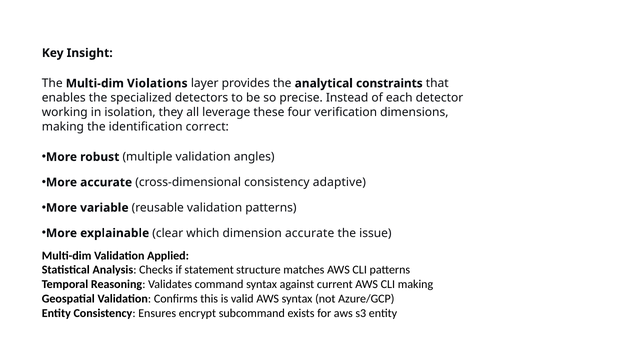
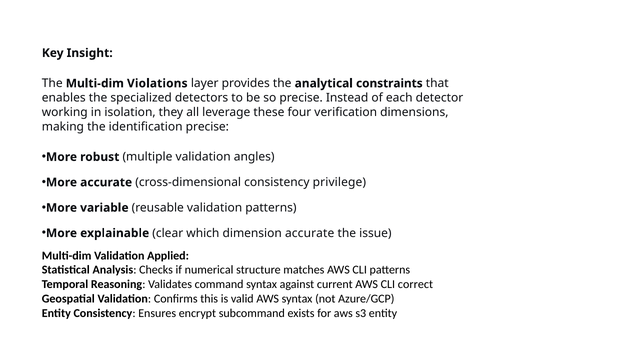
identification correct: correct -> precise (207, 127)
adaptive: adaptive -> privilege (339, 182)
statement: statement -> numerical (209, 270)
CLI making: making -> correct (415, 284)
